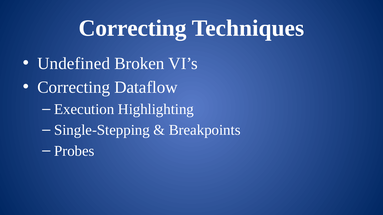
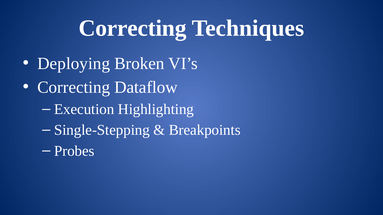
Undefined: Undefined -> Deploying (74, 64)
